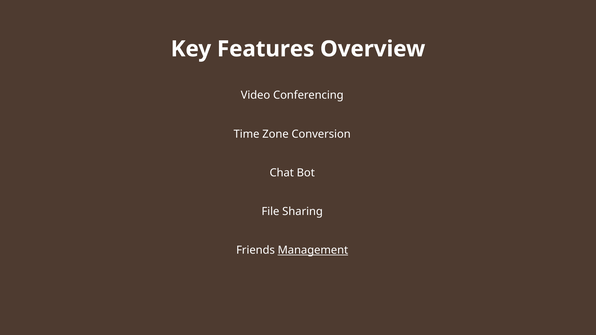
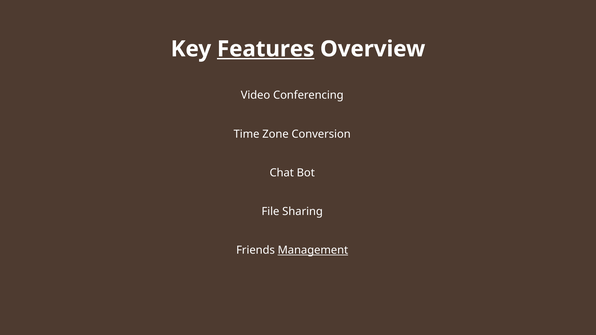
Features underline: none -> present (266, 49)
